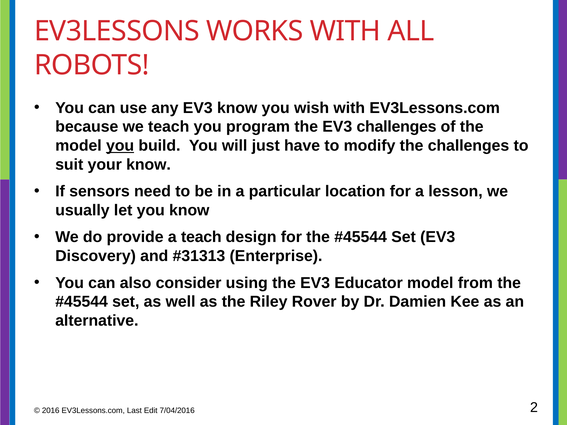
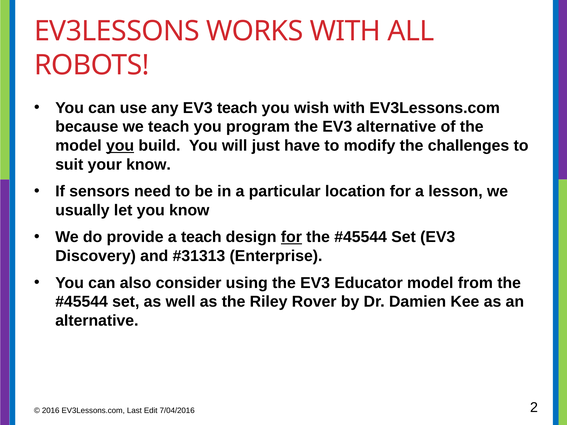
EV3 know: know -> teach (237, 108)
EV3 challenges: challenges -> alternative (396, 127)
for underline: none -> present (291, 237)
